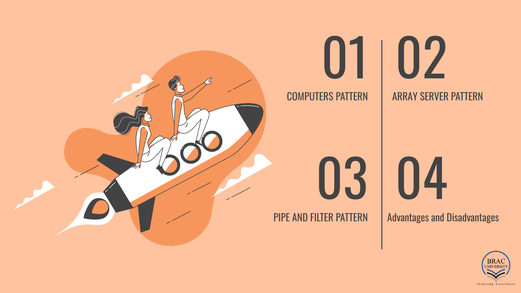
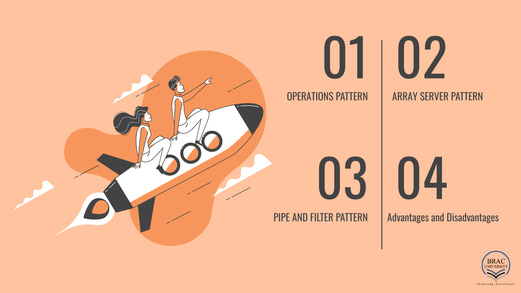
COMPUTERS: COMPUTERS -> OPERATIONS (310, 97)
